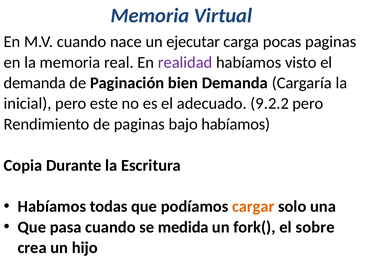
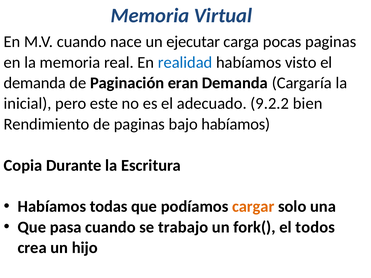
realidad colour: purple -> blue (185, 62)
bien: bien -> eran (183, 83)
9.2.2 pero: pero -> bien (308, 104)
medida: medida -> trabajo (183, 227)
sobre: sobre -> todos (315, 227)
